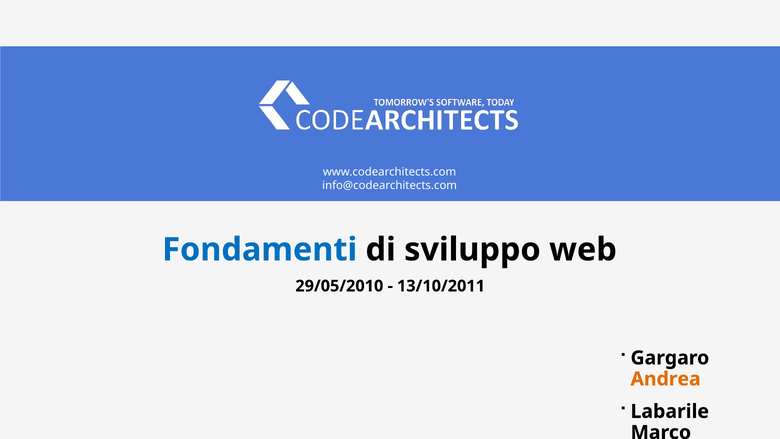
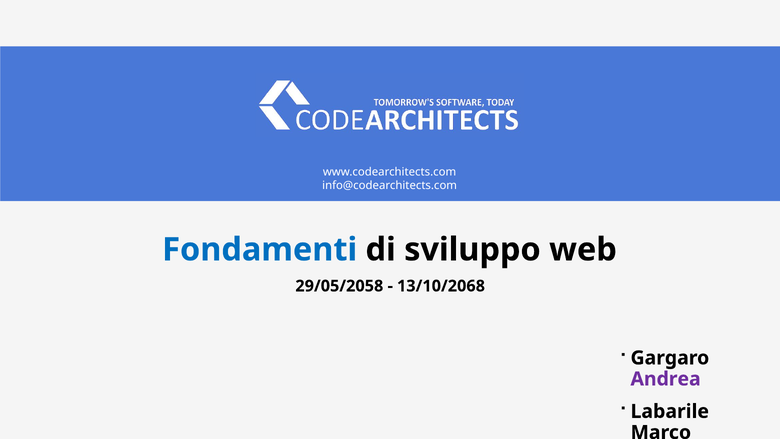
29/05/2010: 29/05/2010 -> 29/05/2058 (339, 286)
13/10/2011: 13/10/2011 -> 13/10/2068 (441, 286)
Andrea colour: orange -> purple (666, 379)
